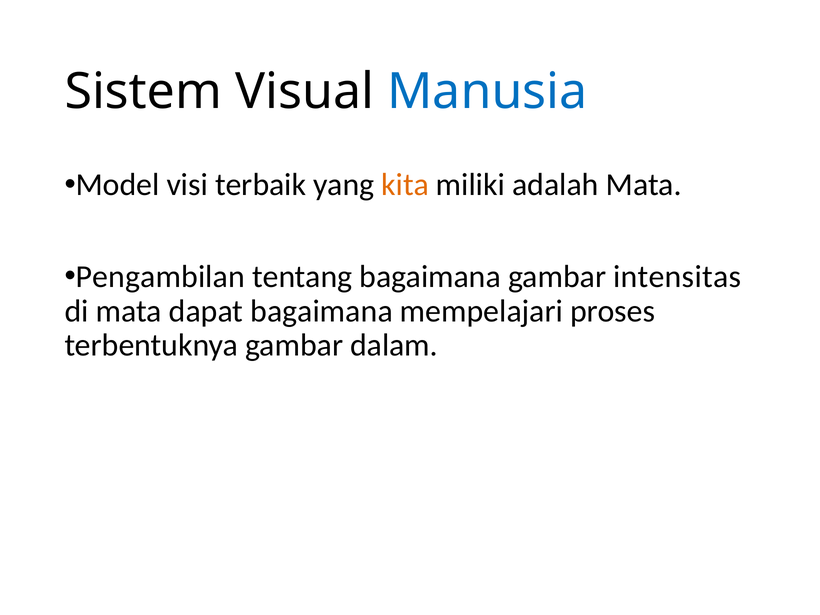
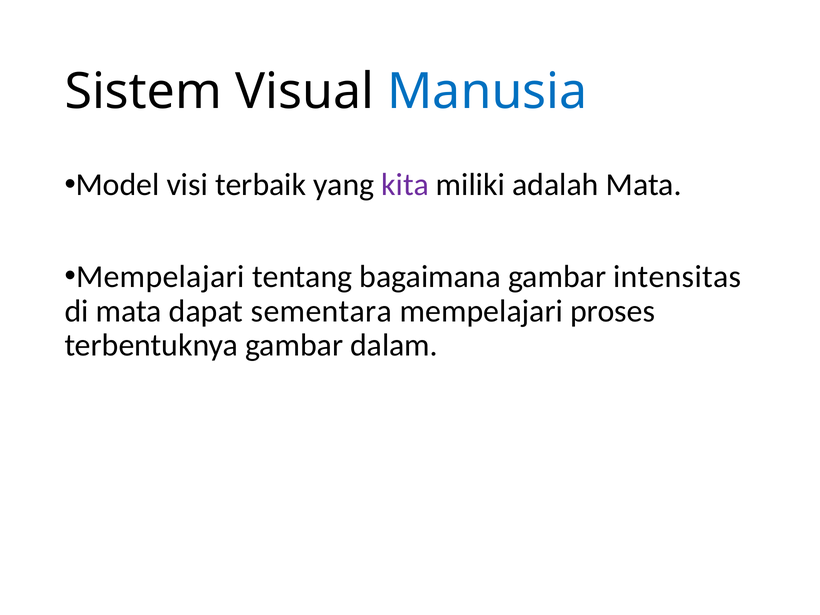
kita colour: orange -> purple (405, 185)
Pengambilan: Pengambilan -> Mempelajari (160, 277)
dapat bagaimana: bagaimana -> sementara (321, 311)
